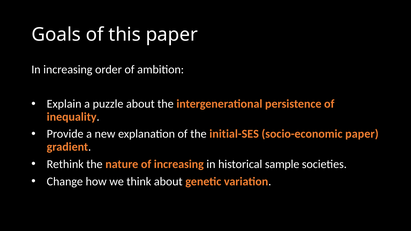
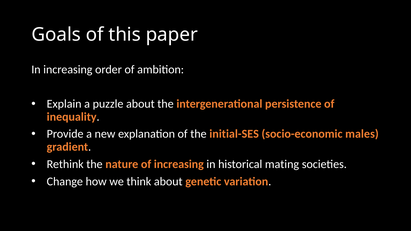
socio-economic paper: paper -> males (362, 134)
sample: sample -> mating (282, 164)
